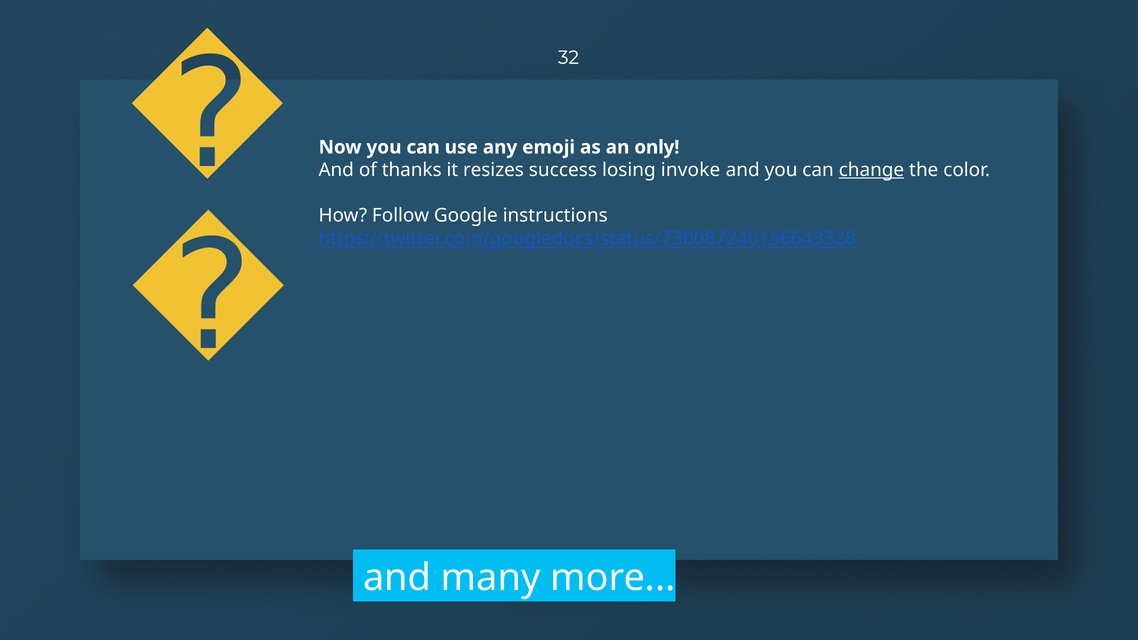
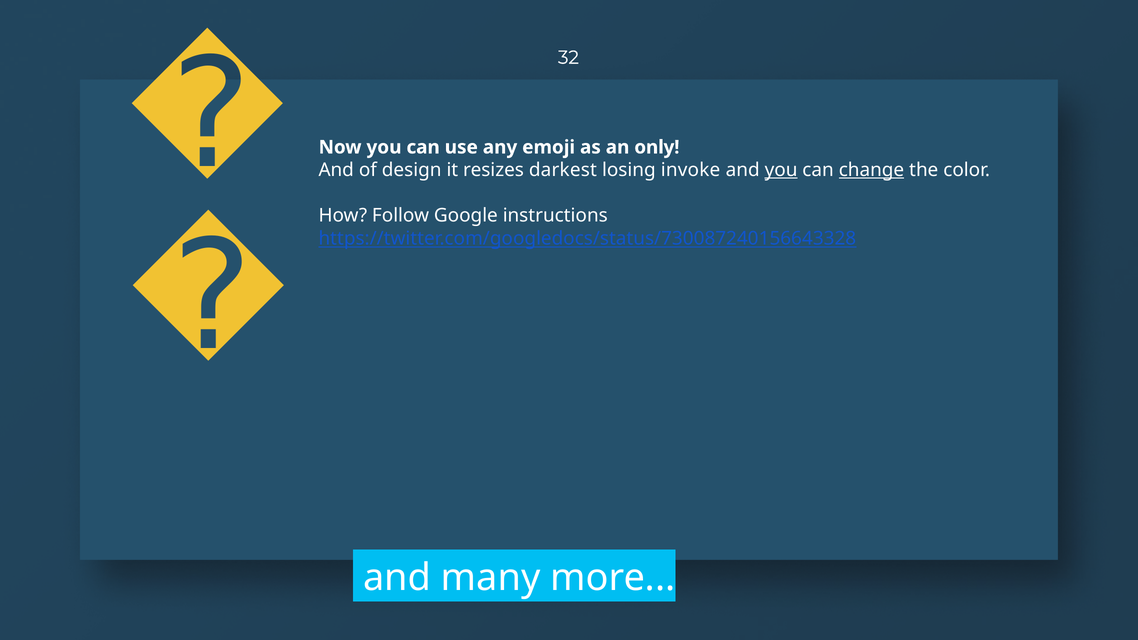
thanks: thanks -> design (412, 170)
success: success -> darkest (563, 170)
you underline: none -> present (781, 170)
